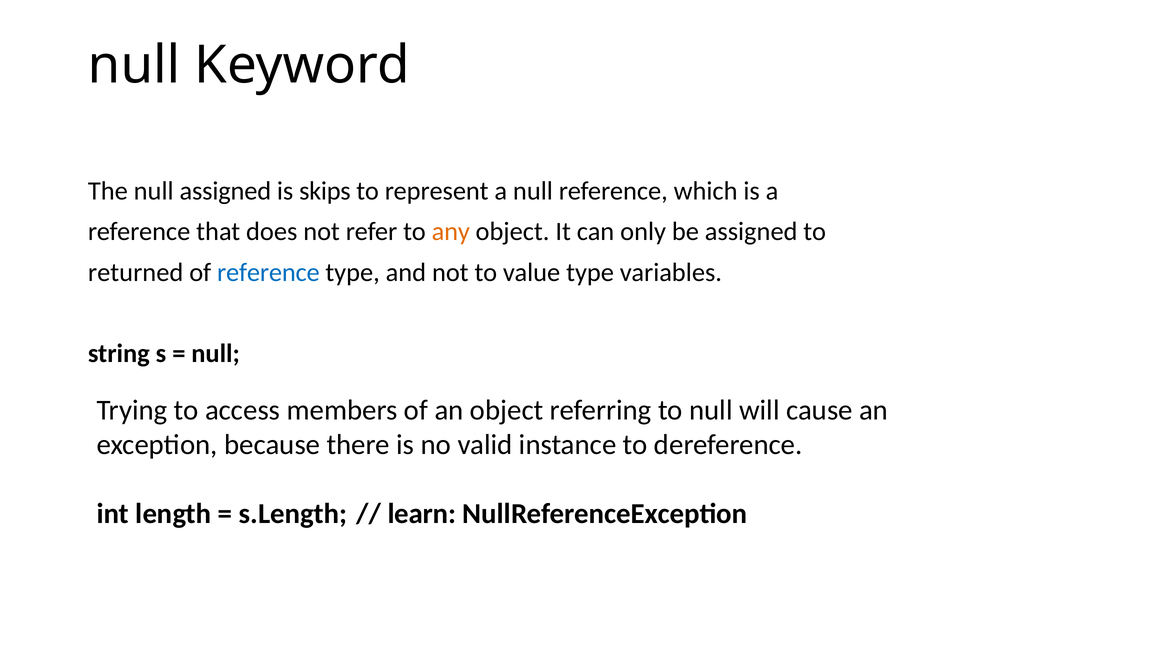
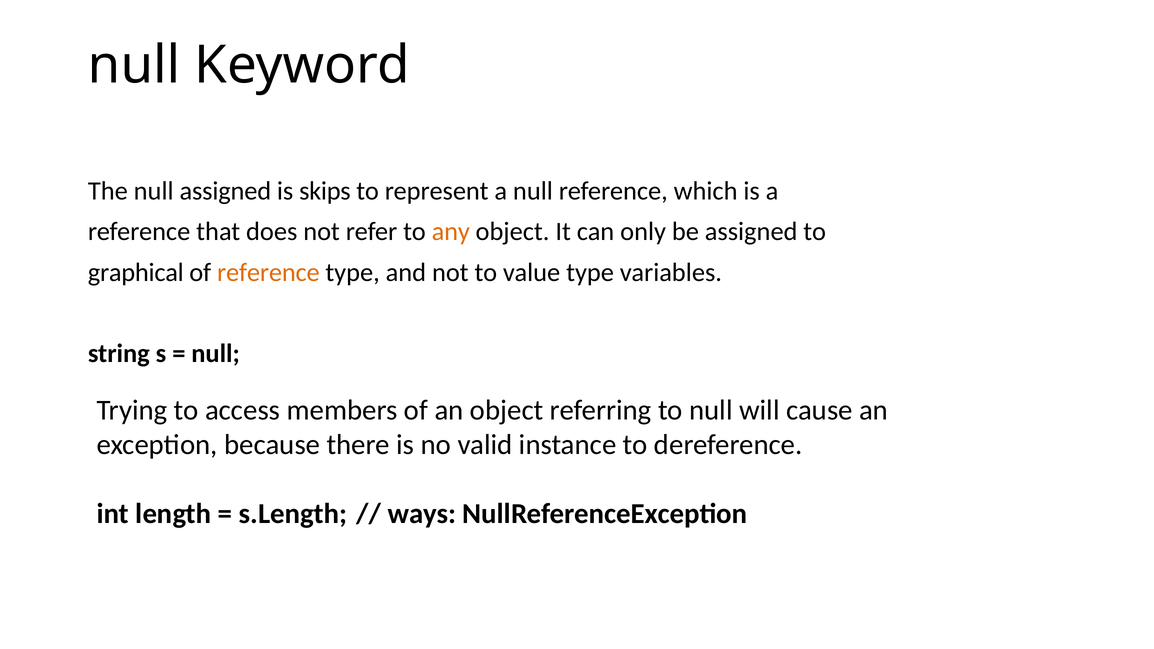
returned: returned -> graphical (136, 272)
reference colour: blue -> orange (268, 272)
learn: learn -> ways (422, 514)
